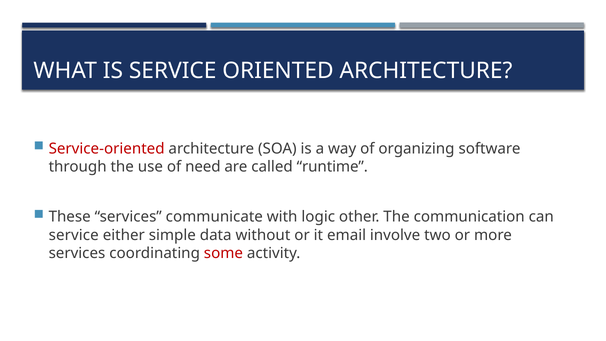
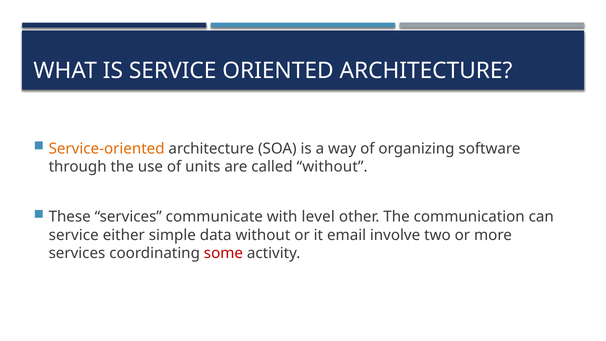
Service-oriented colour: red -> orange (107, 149)
need: need -> units (203, 167)
called runtime: runtime -> without (332, 167)
logic: logic -> level (318, 217)
